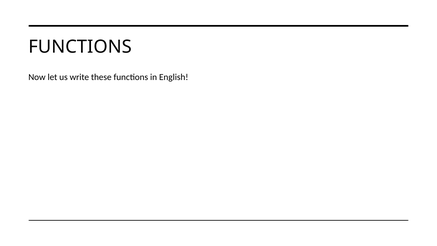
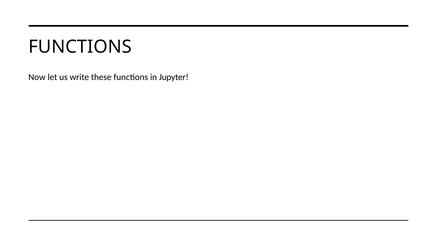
English: English -> Jupyter (174, 77)
